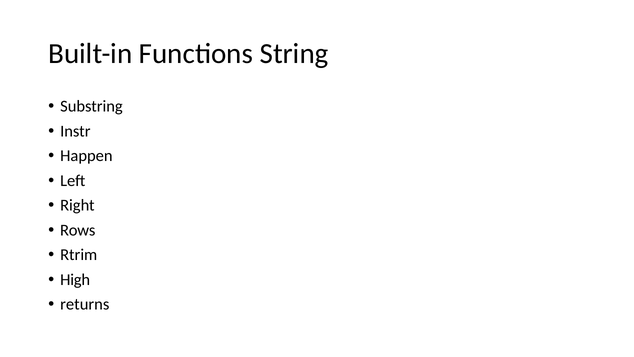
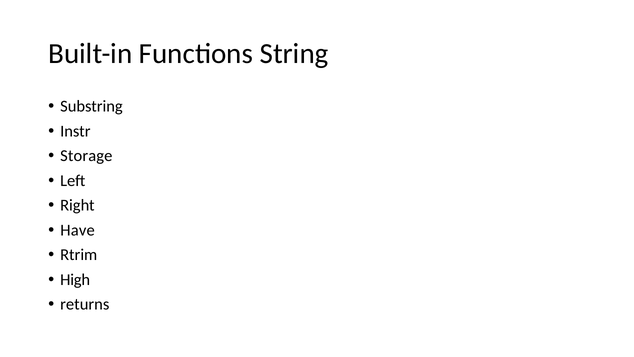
Happen: Happen -> Storage (86, 156)
Rows: Rows -> Have (78, 230)
